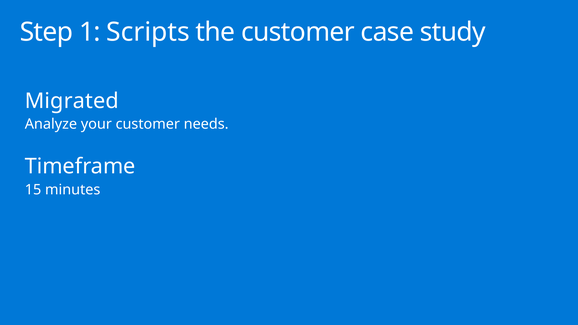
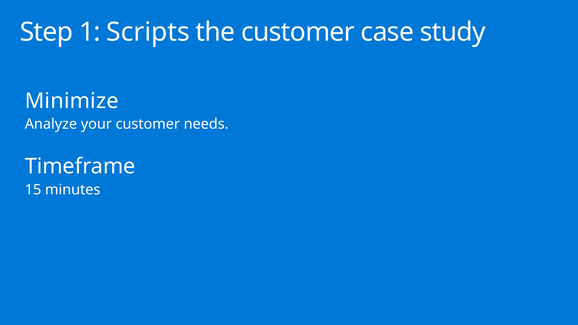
Migrated: Migrated -> Minimize (72, 101)
